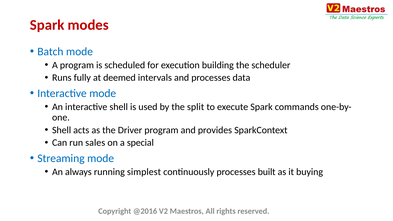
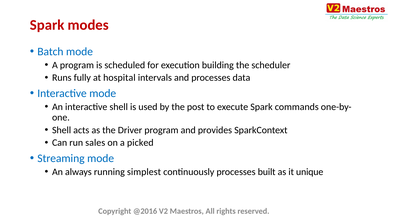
deemed: deemed -> hospital (119, 78)
split: split -> post (196, 107)
special: special -> picked (140, 143)
buying: buying -> unique (310, 172)
